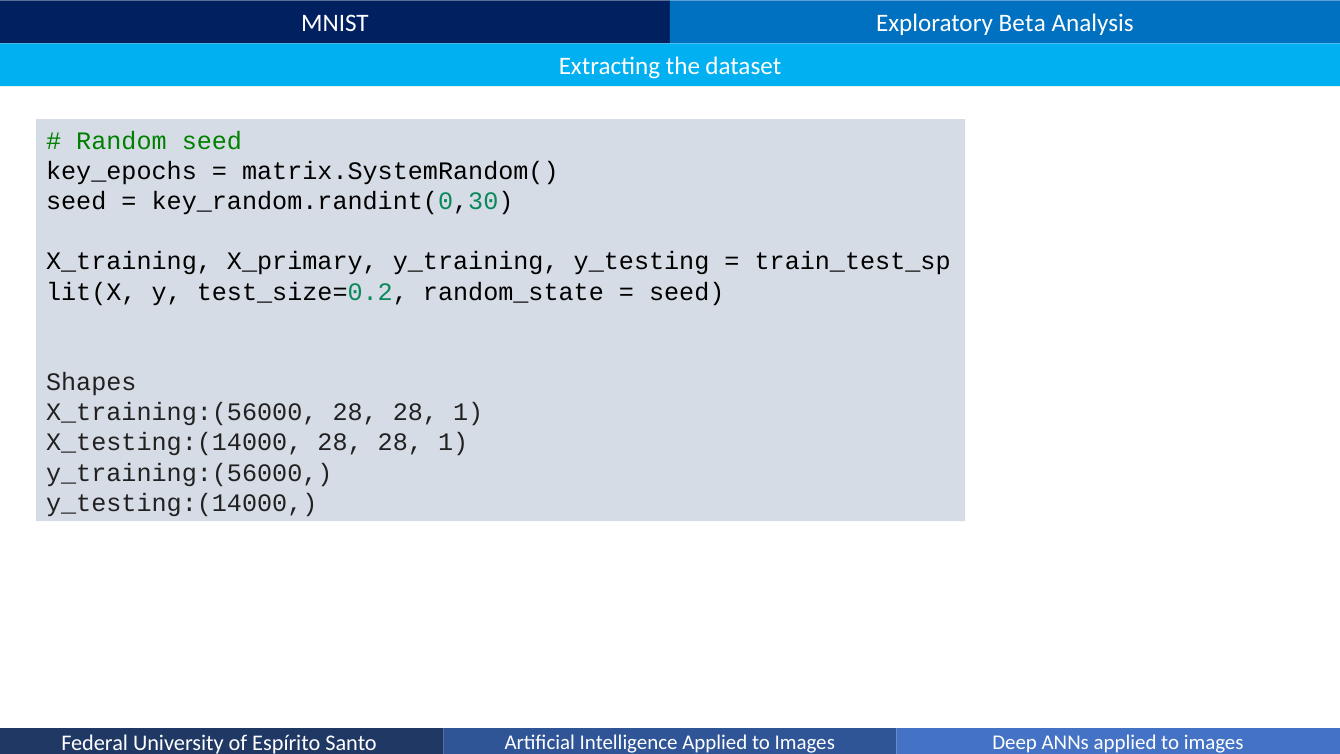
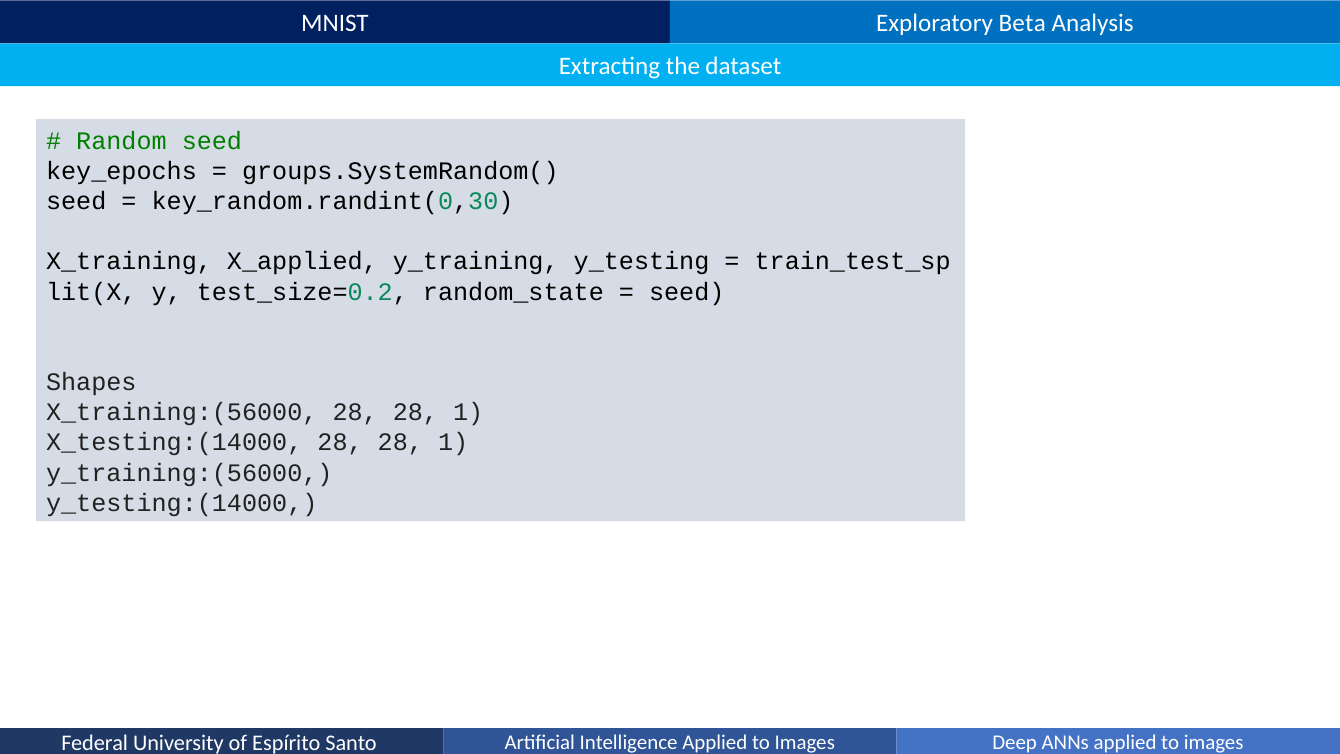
matrix.SystemRandom(: matrix.SystemRandom( -> groups.SystemRandom( (400, 171)
X_primary: X_primary -> X_applied (302, 262)
